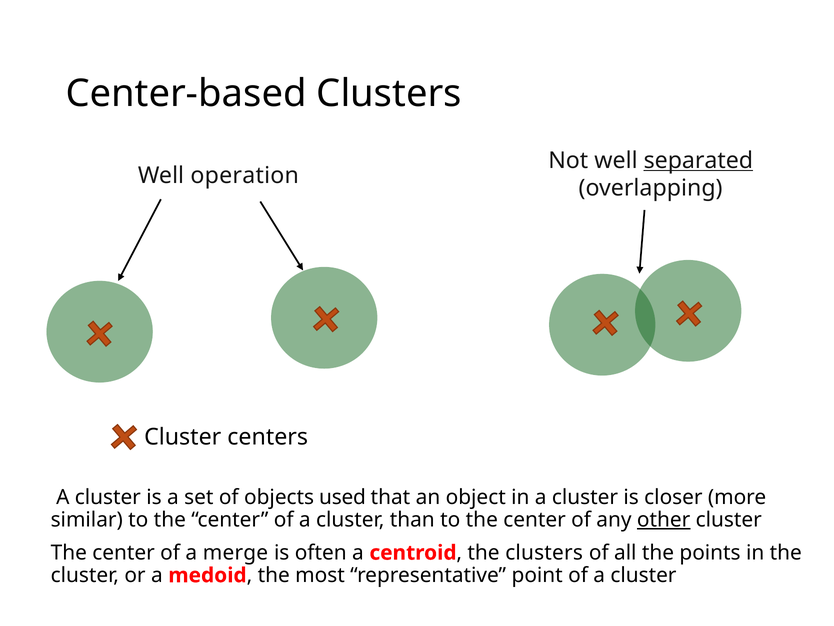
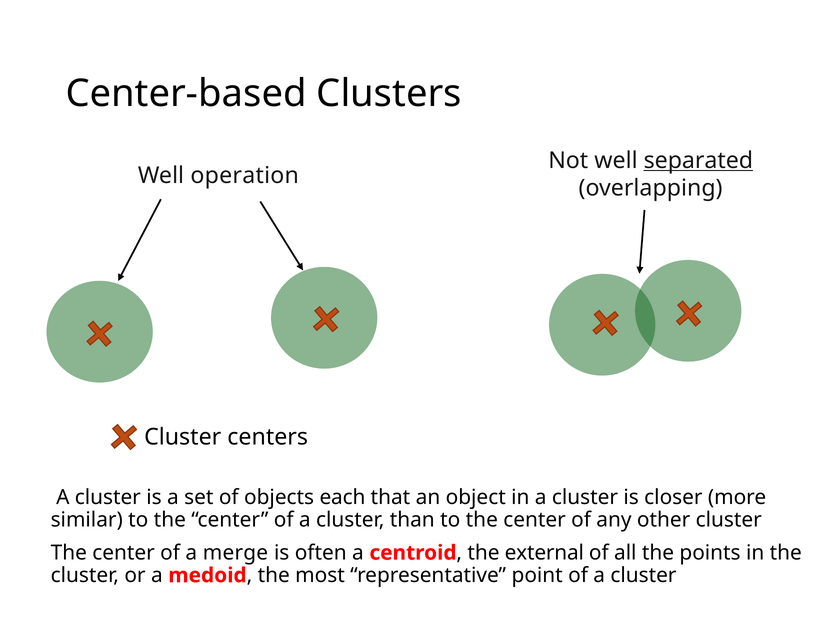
used: used -> each (342, 497)
other underline: present -> none (664, 519)
the clusters: clusters -> external (544, 552)
